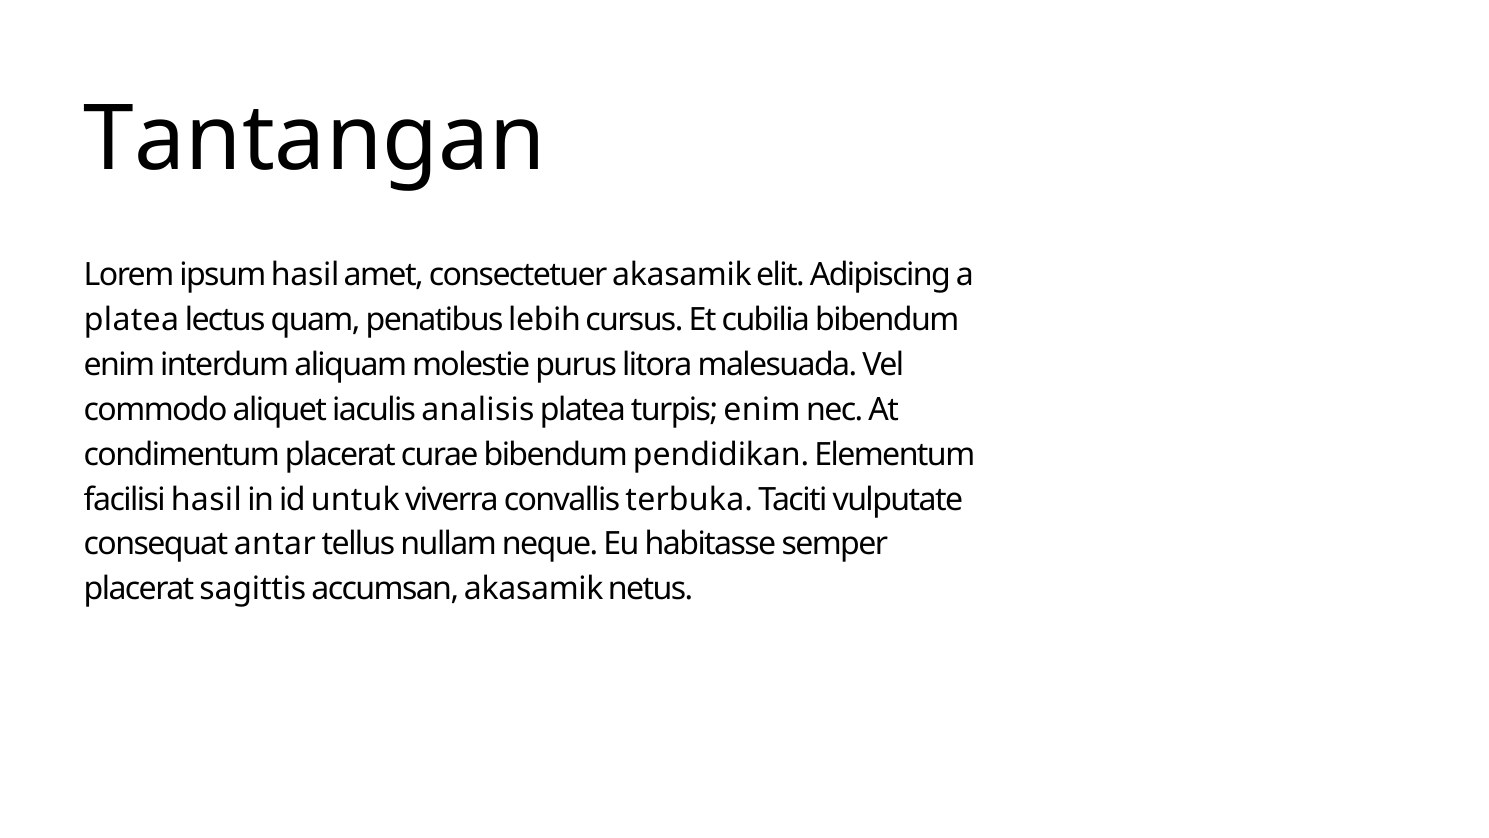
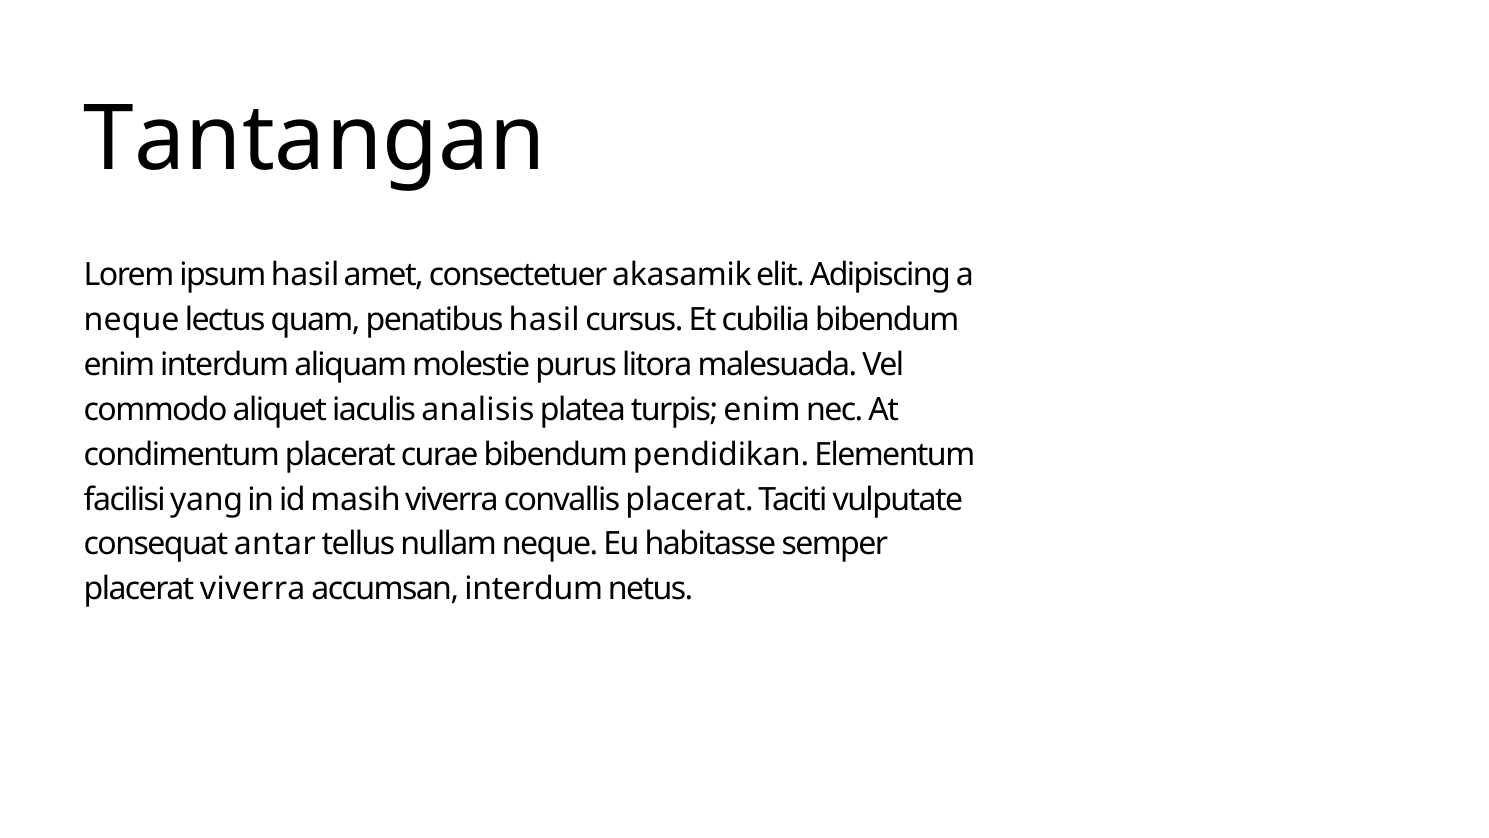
platea: platea -> neque (132, 320)
penatibus lebih: lebih -> hasil (544, 320)
facilisi hasil: hasil -> yang (207, 499)
untuk: untuk -> masih (356, 499)
convallis terbuka: terbuka -> placerat (690, 499)
placerat sagittis: sagittis -> viverra (253, 589)
accumsan akasamik: akasamik -> interdum (534, 589)
